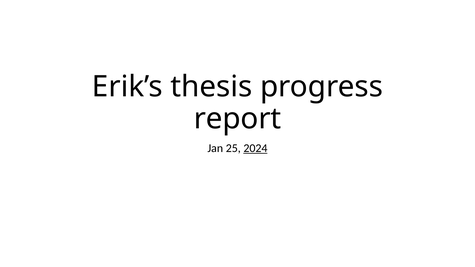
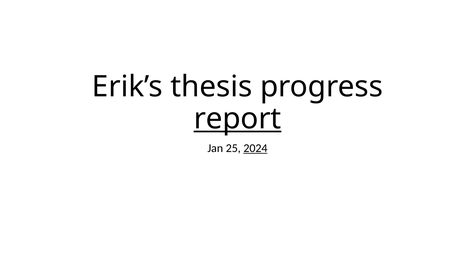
report underline: none -> present (238, 119)
